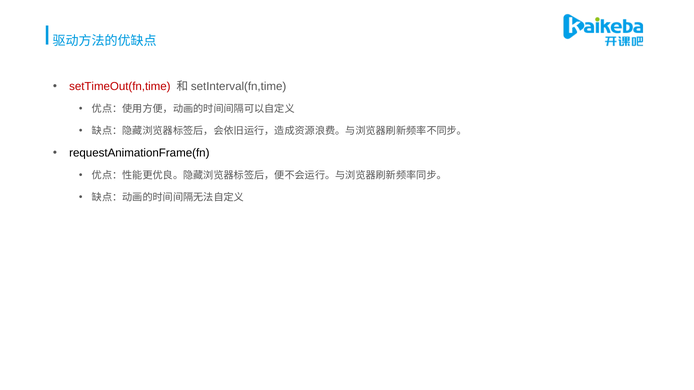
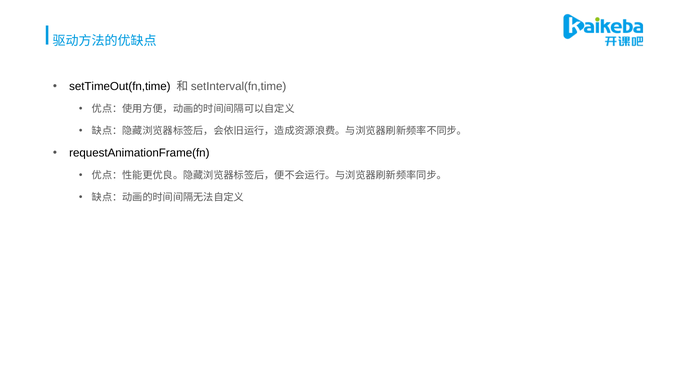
setTimeOut(fn,time colour: red -> black (120, 86)
